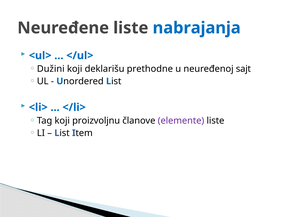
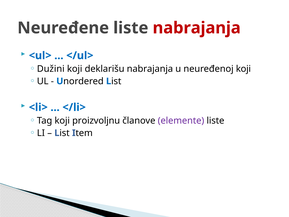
nabrajanja colour: blue -> red (197, 28)
deklarišu prethodne: prethodne -> nabrajanja (150, 69)
neuređenoj sajt: sajt -> koji (243, 69)
